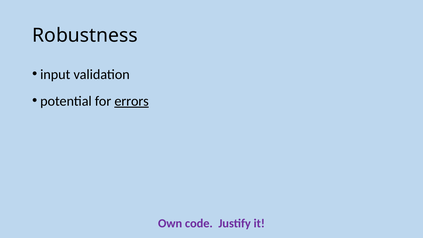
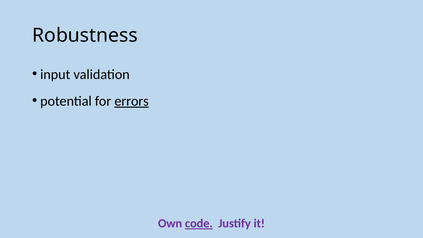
code underline: none -> present (199, 223)
